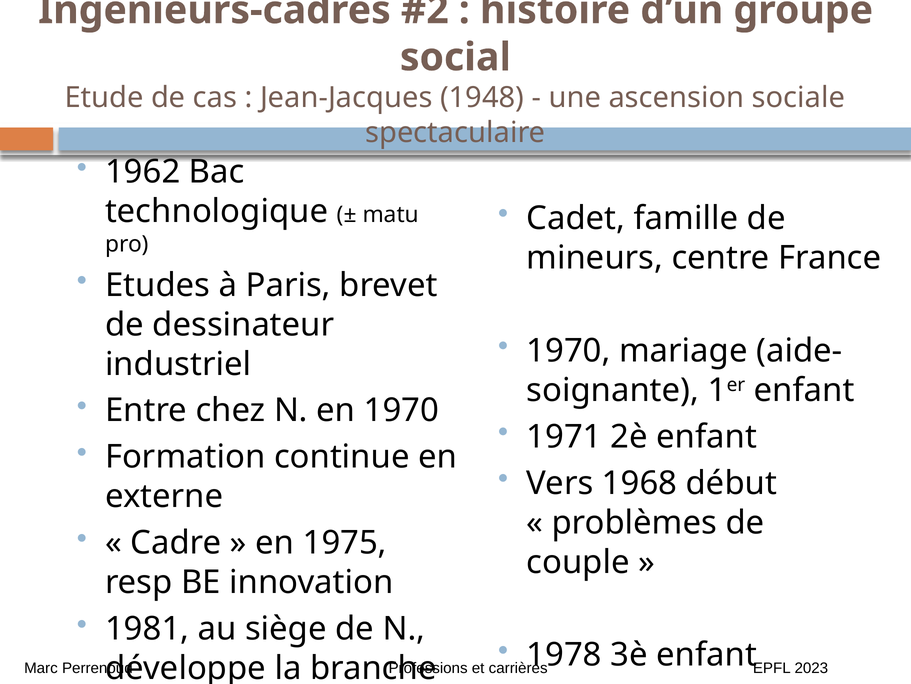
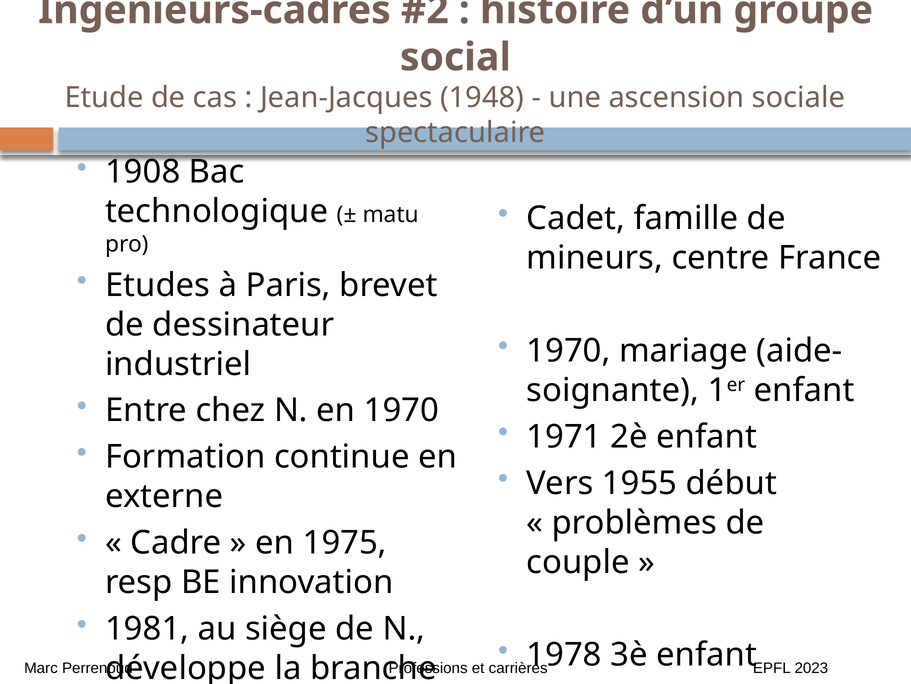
1962: 1962 -> 1908 (143, 172)
1968: 1968 -> 1955 (640, 483)
